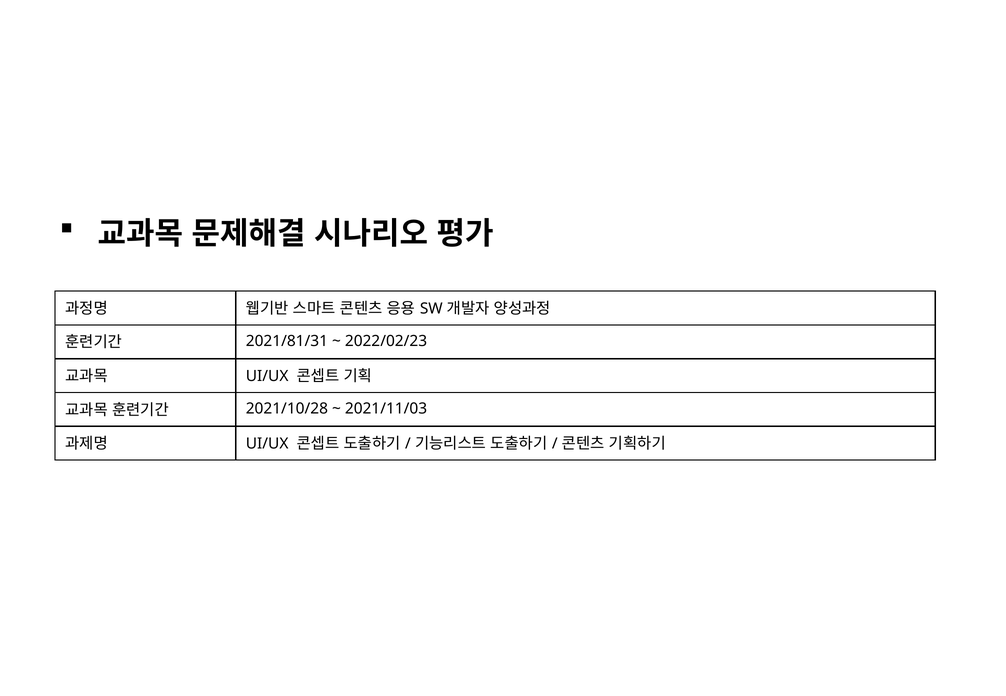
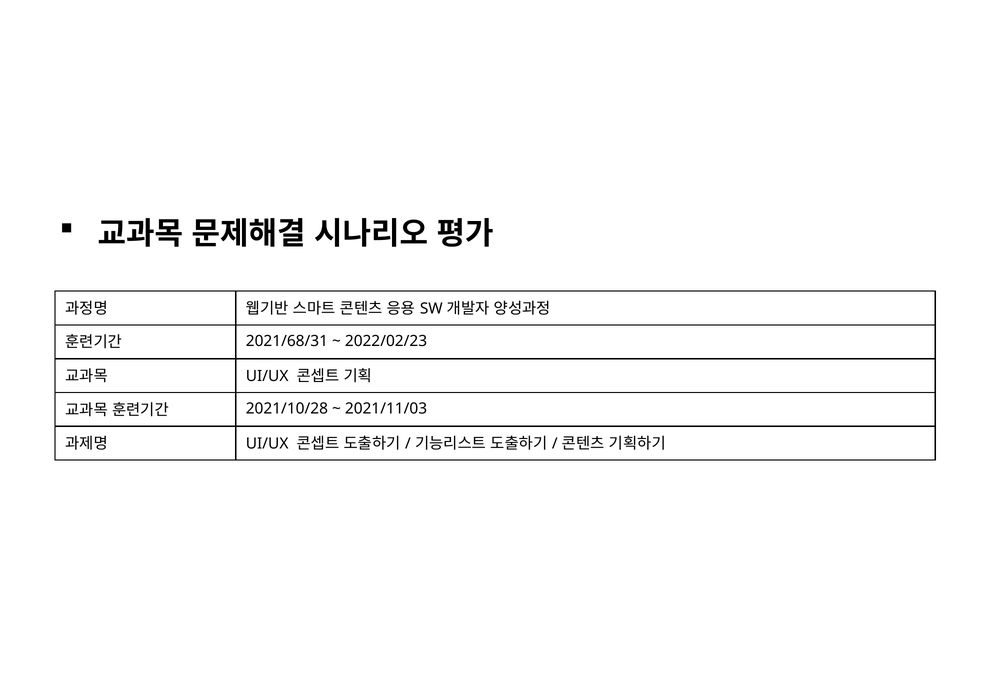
2021/81/31: 2021/81/31 -> 2021/68/31 (287, 341)
